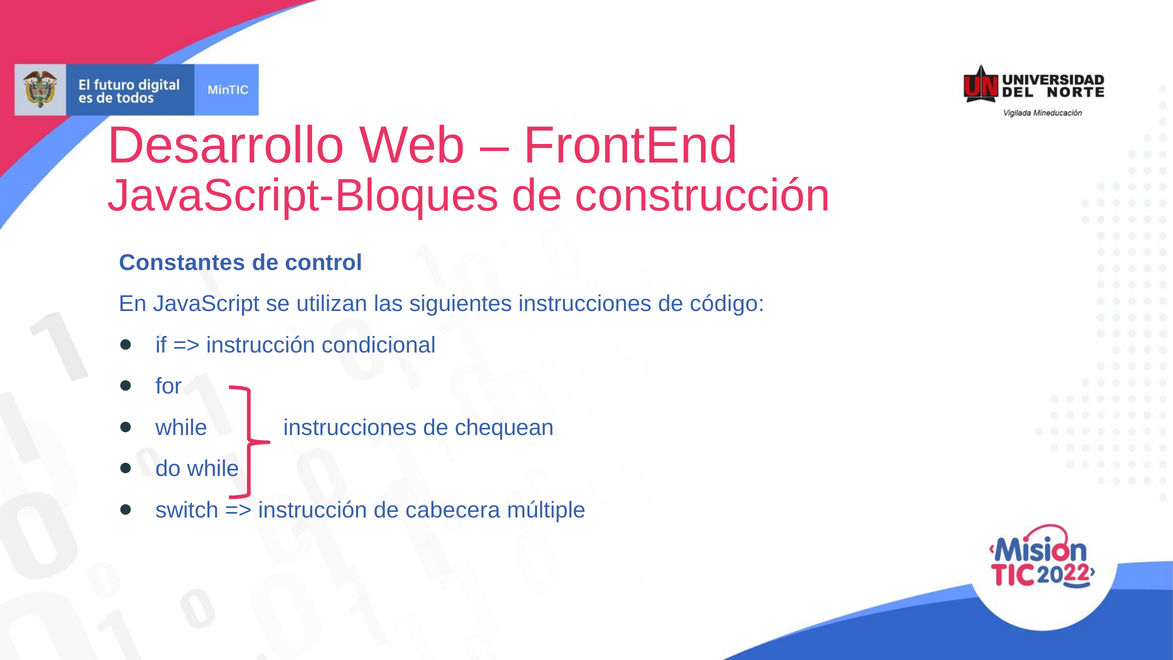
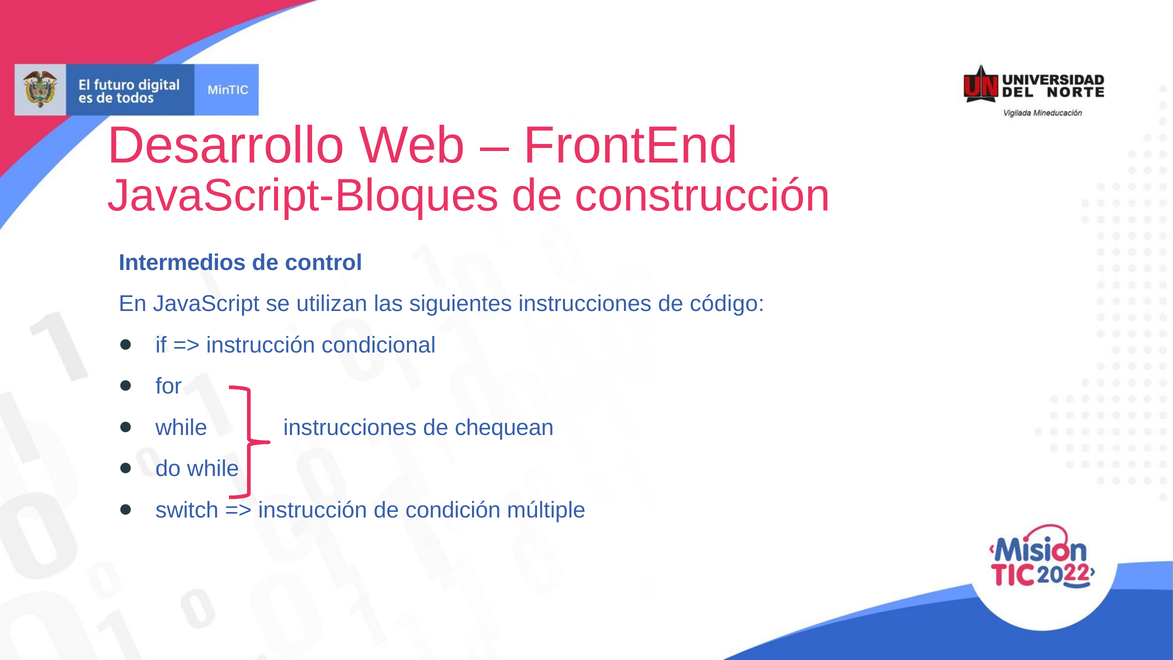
Constantes: Constantes -> Intermedios (182, 262)
cabecera: cabecera -> condición (453, 510)
